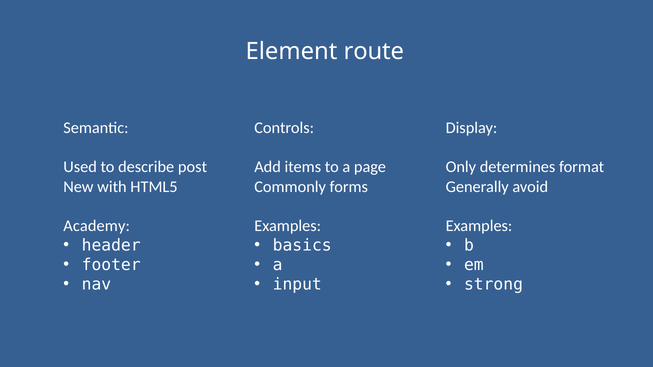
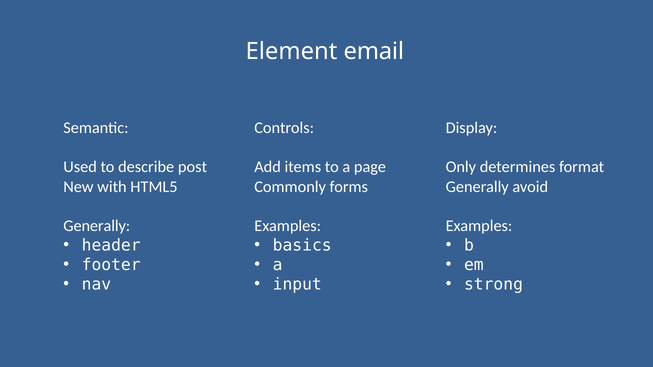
route: route -> email (374, 51)
Academy: Academy -> Generally (97, 226)
